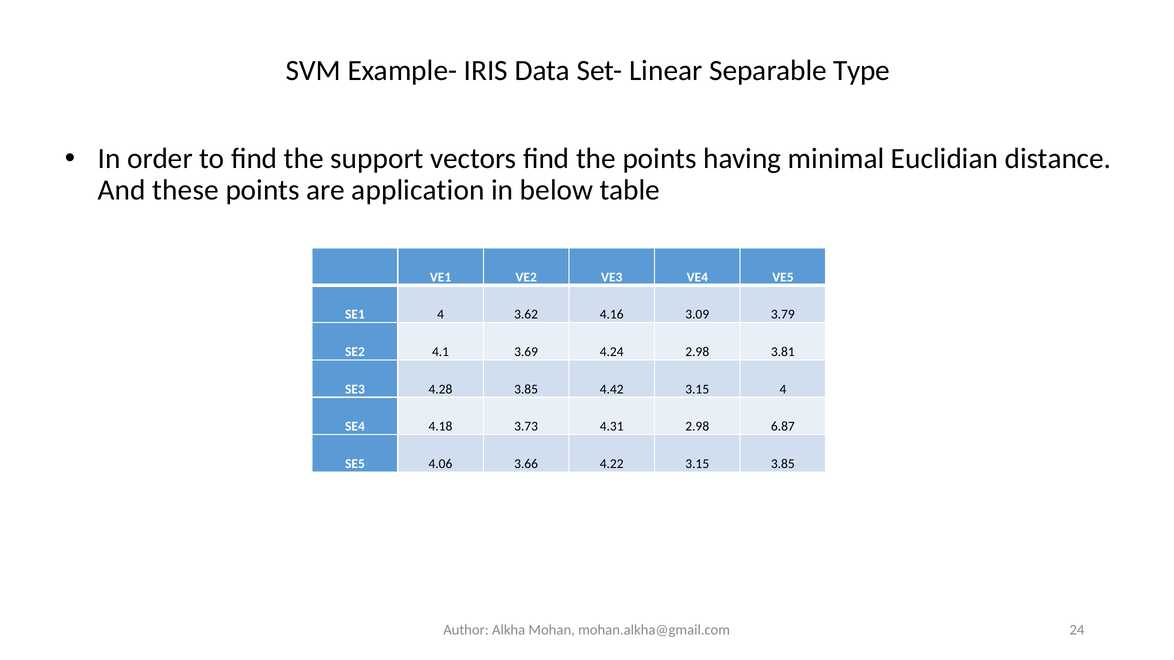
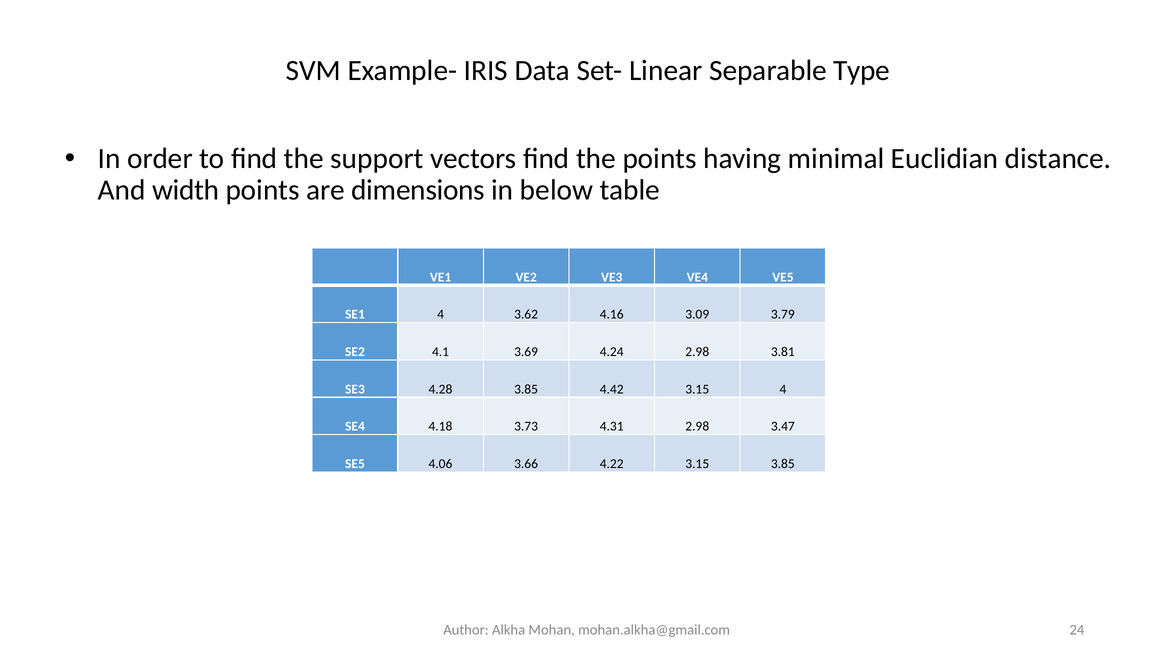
these: these -> width (186, 190)
application: application -> dimensions (418, 190)
6.87: 6.87 -> 3.47 (783, 427)
